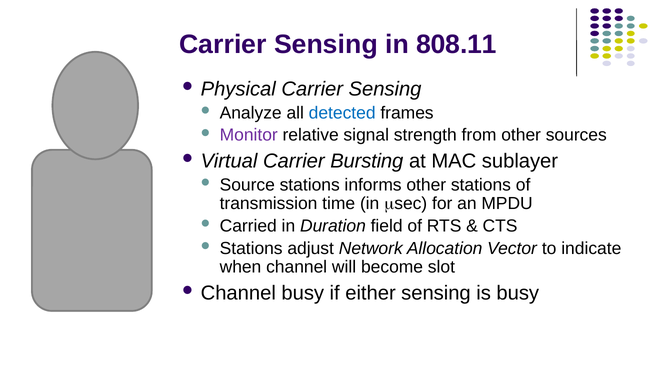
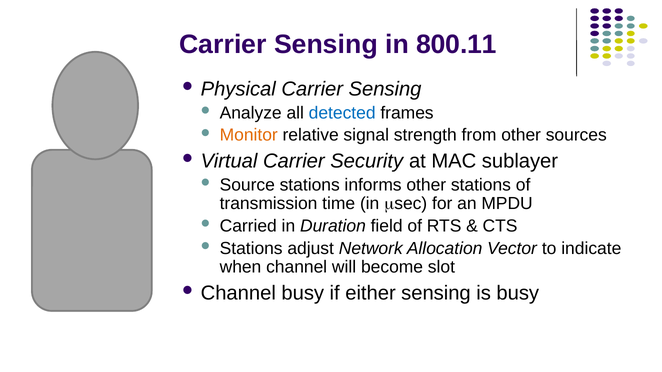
808.11: 808.11 -> 800.11 (456, 45)
Monitor colour: purple -> orange (249, 135)
Bursting: Bursting -> Security (367, 161)
